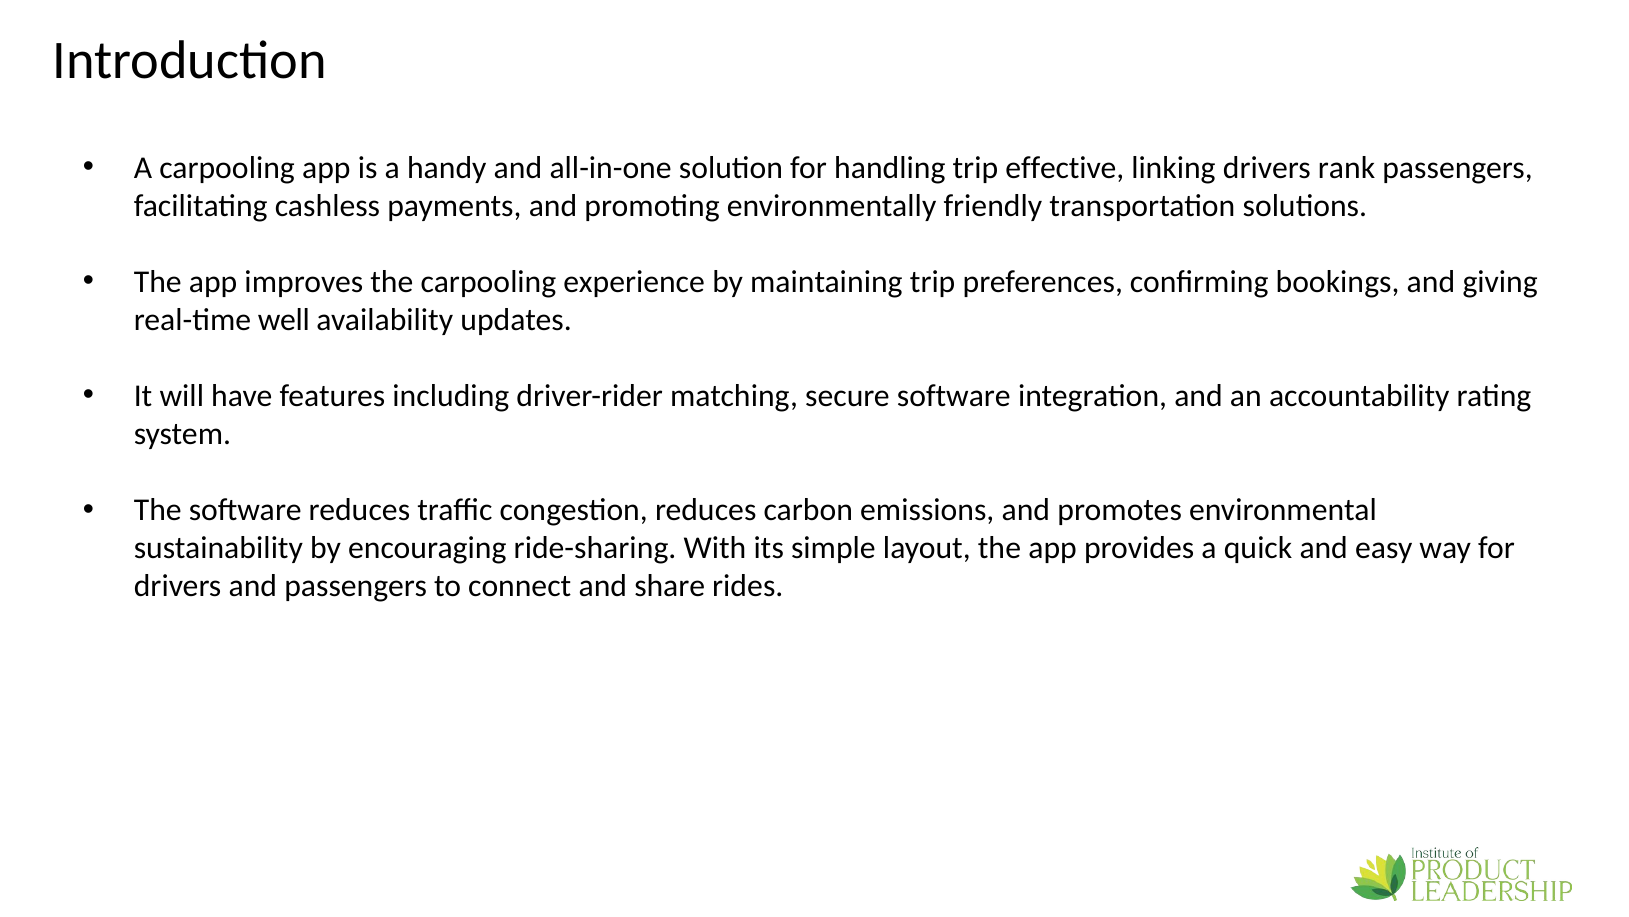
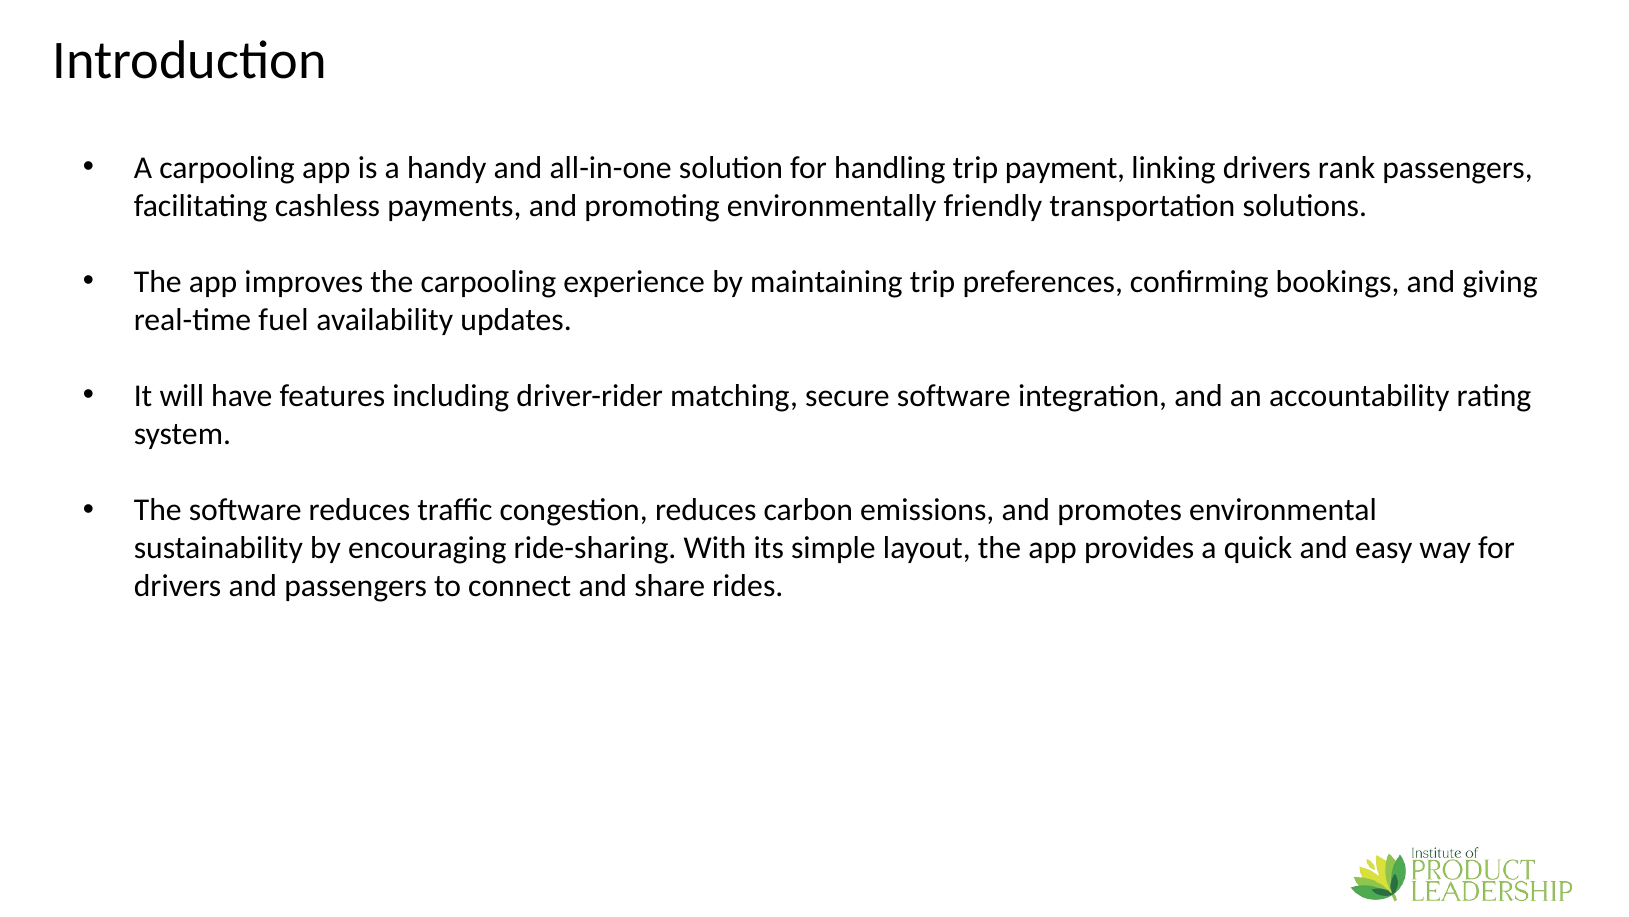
effective: effective -> payment (1065, 168)
well: well -> fuel (284, 320)
